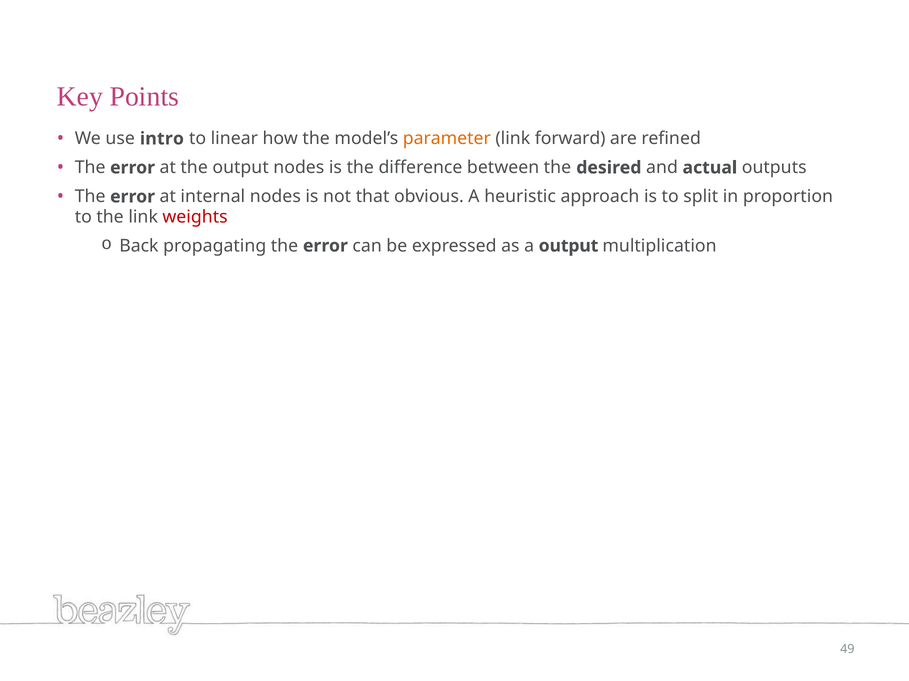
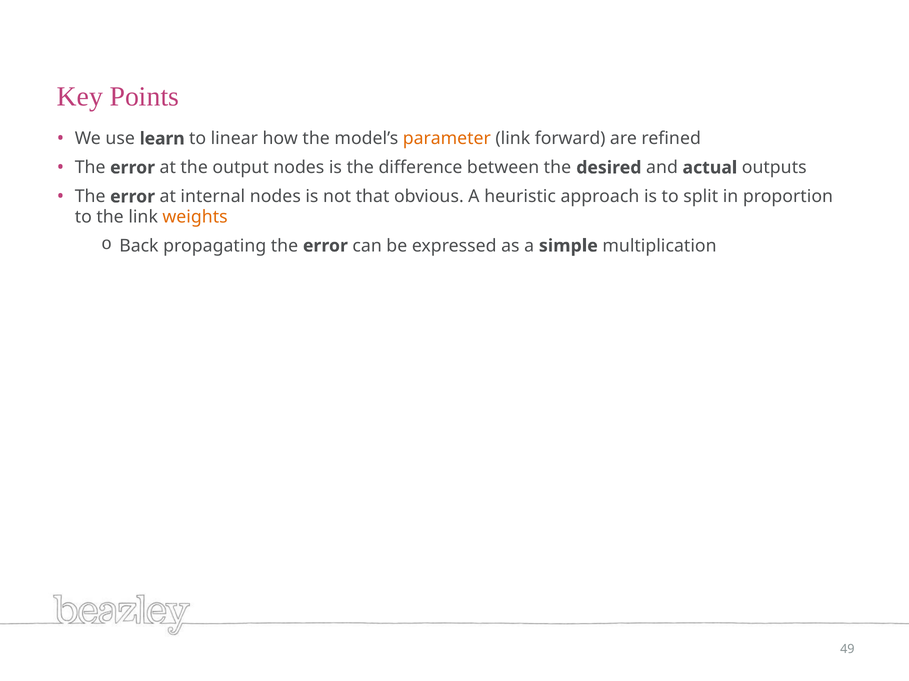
intro: intro -> learn (162, 139)
weights colour: red -> orange (195, 217)
a output: output -> simple (568, 246)
